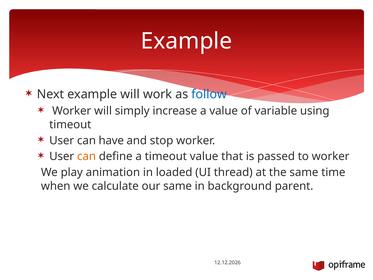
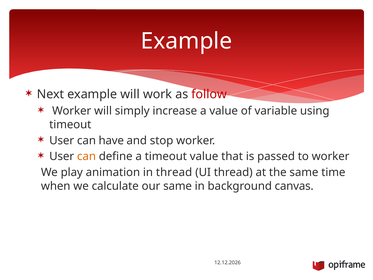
follow colour: blue -> red (209, 94)
in loaded: loaded -> thread (174, 172)
parent: parent -> canvas (294, 186)
